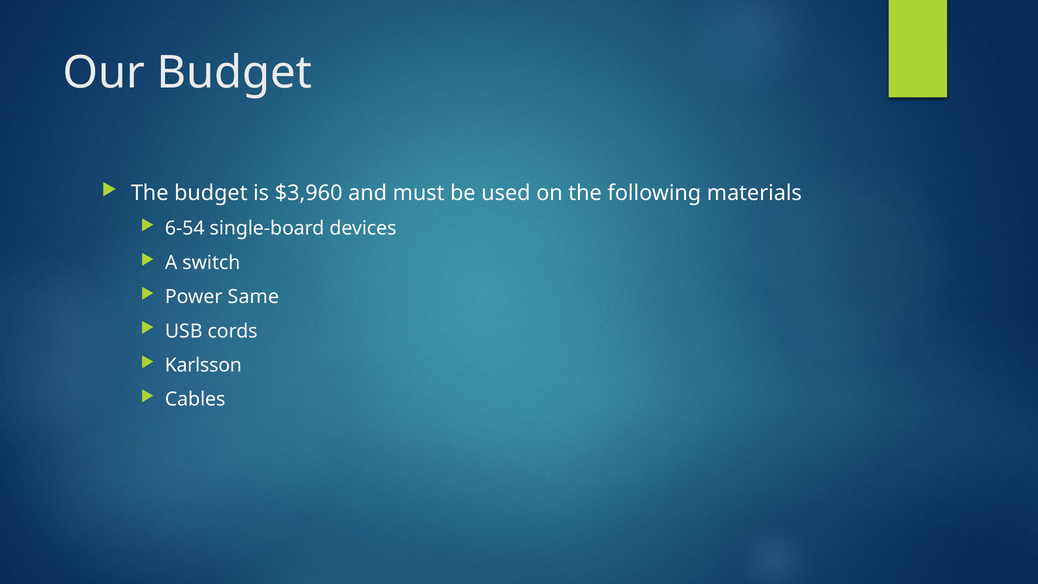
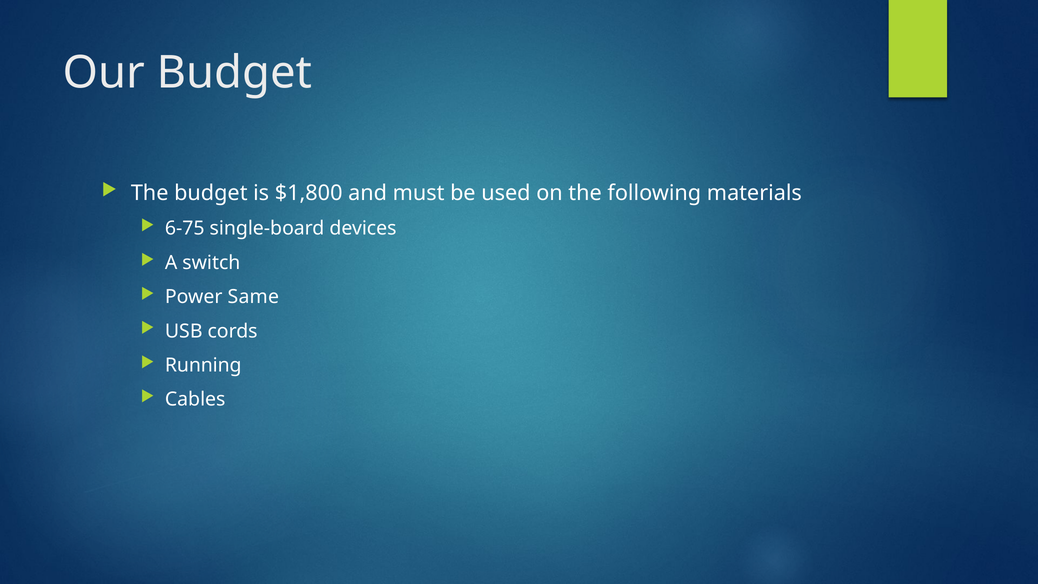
$3,960: $3,960 -> $1,800 (309, 193)
6-54: 6-54 -> 6-75 (185, 229)
Karlsson: Karlsson -> Running (203, 365)
